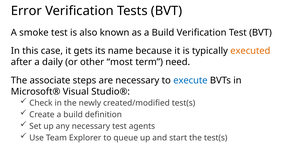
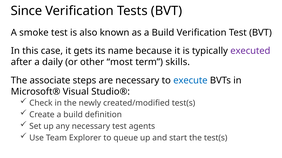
Error: Error -> Since (26, 11)
executed colour: orange -> purple (250, 51)
need: need -> skills (178, 62)
